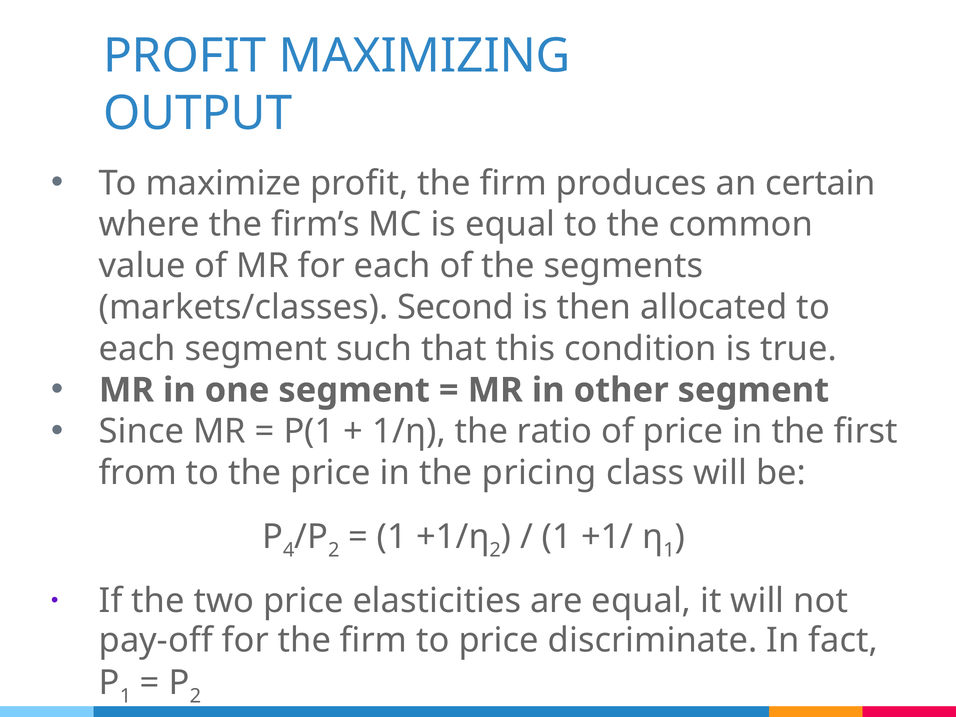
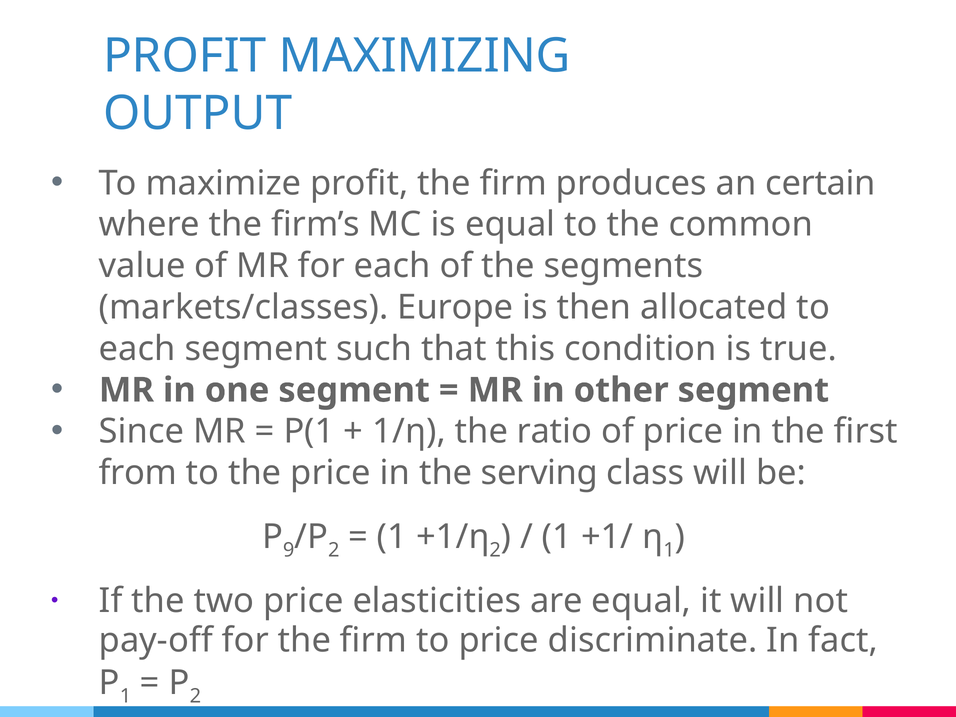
Second: Second -> Europe (455, 307)
pricing: pricing -> serving (540, 473)
4: 4 -> 9 (289, 550)
